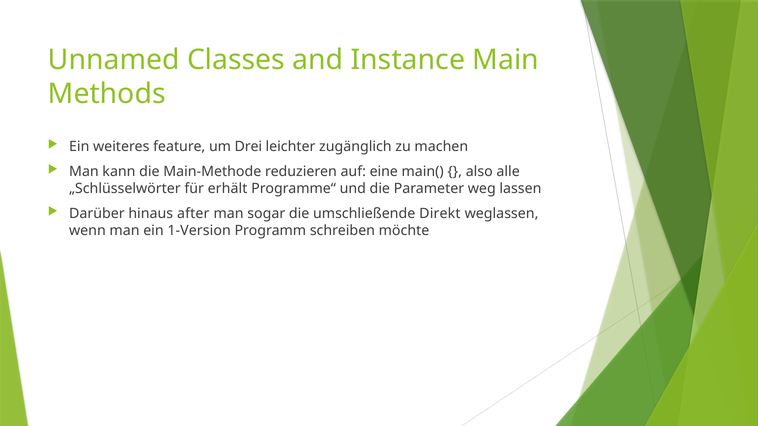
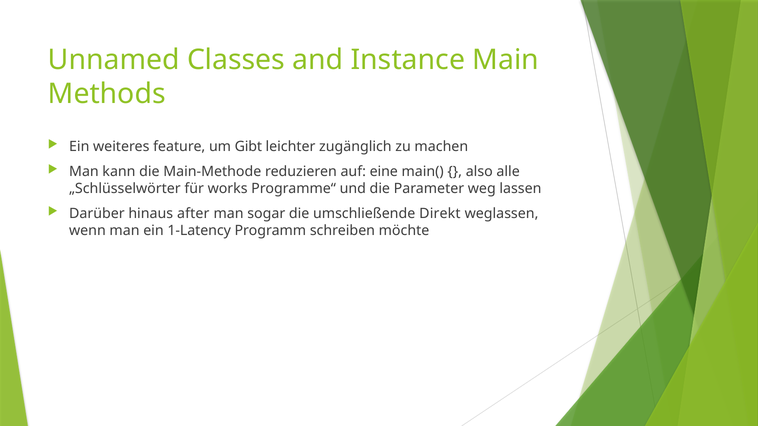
Drei: Drei -> Gibt (248, 147)
erhält: erhält -> works (228, 189)
1-Version: 1-Version -> 1-Latency (199, 231)
